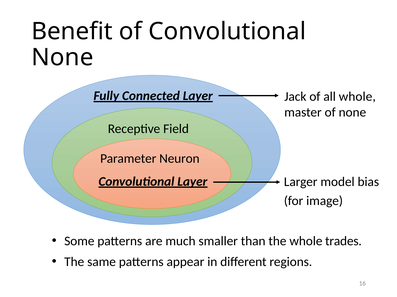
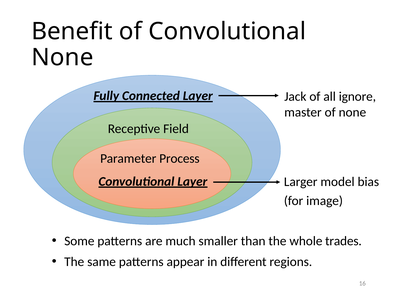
all whole: whole -> ignore (357, 97)
Neuron: Neuron -> Process (179, 159)
